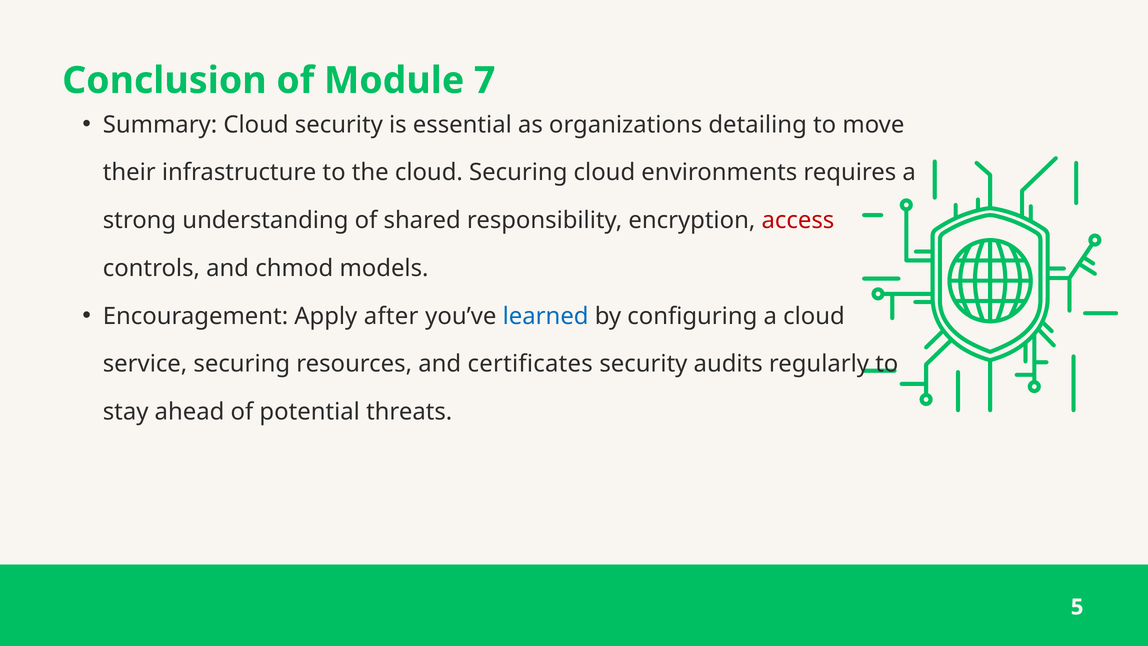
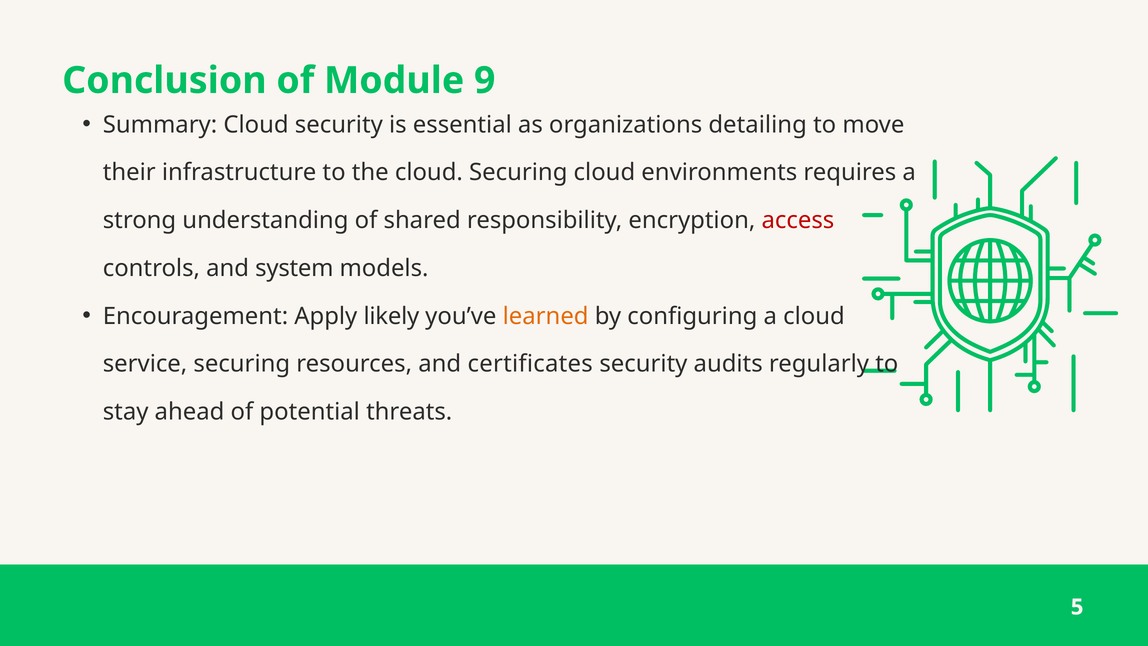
7: 7 -> 9 (485, 81)
chmod: chmod -> system (294, 268)
after: after -> likely (391, 316)
learned colour: blue -> orange (546, 316)
